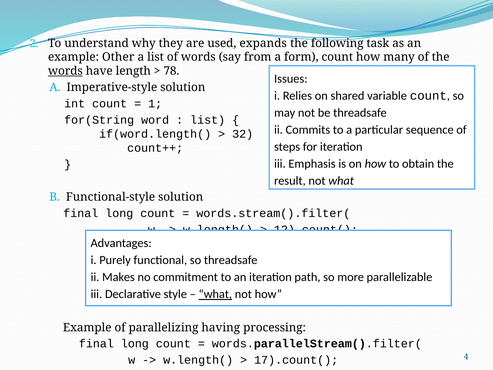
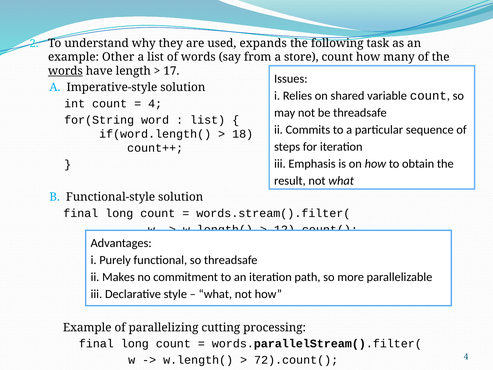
form: form -> store (301, 57)
78: 78 -> 17 (171, 71)
1: 1 -> 4 (155, 104)
32: 32 -> 18 (243, 134)
what underline: present -> none (215, 294)
having: having -> cutting (221, 327)
17).count(: 17).count( -> 72).count( (296, 360)
